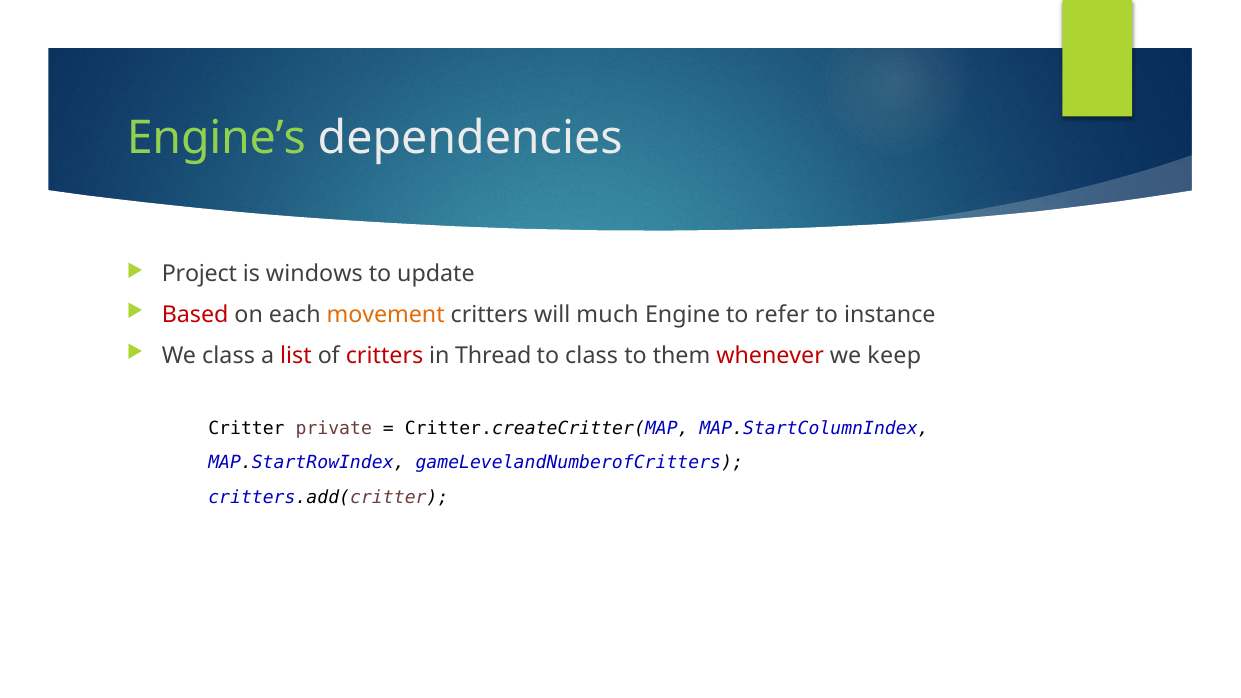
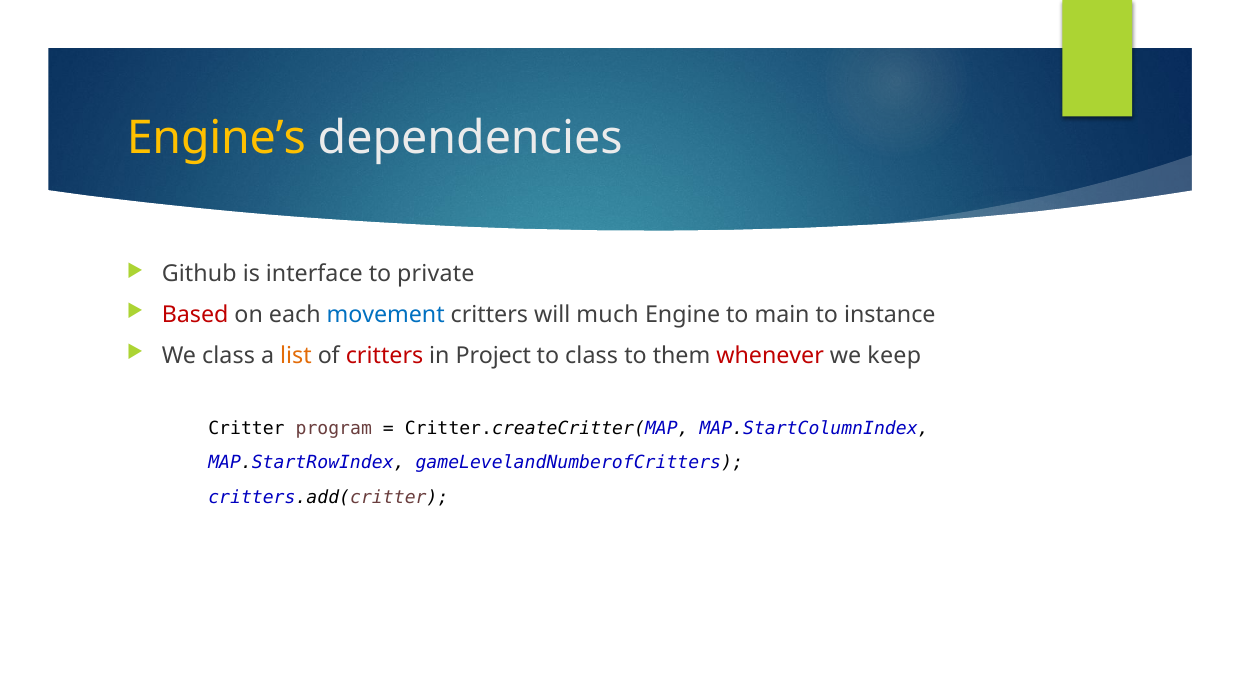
Engine’s colour: light green -> yellow (216, 138)
Project: Project -> Github (199, 274)
windows: windows -> interface (314, 274)
update: update -> private (436, 274)
movement colour: orange -> blue (386, 315)
refer: refer -> main (782, 315)
list colour: red -> orange (296, 356)
Thread: Thread -> Project (493, 356)
private: private -> program (334, 428)
